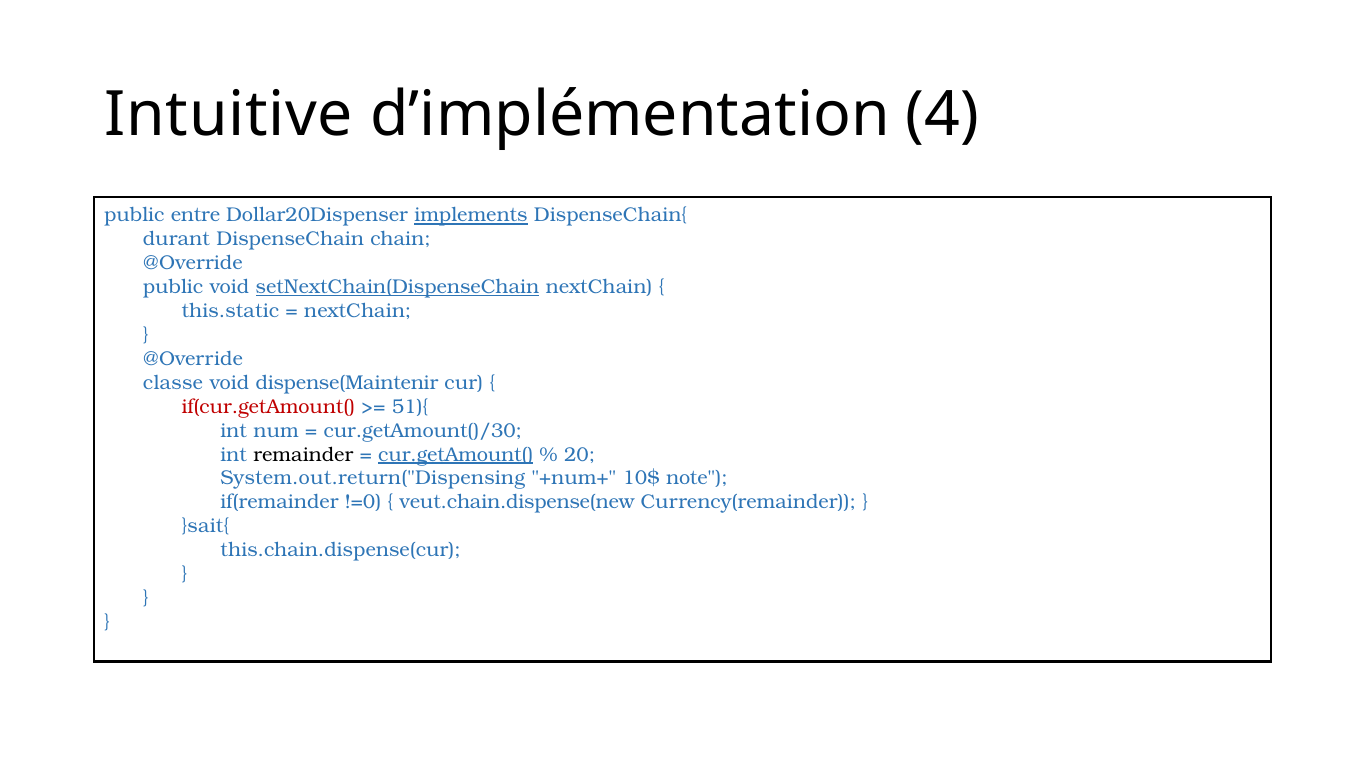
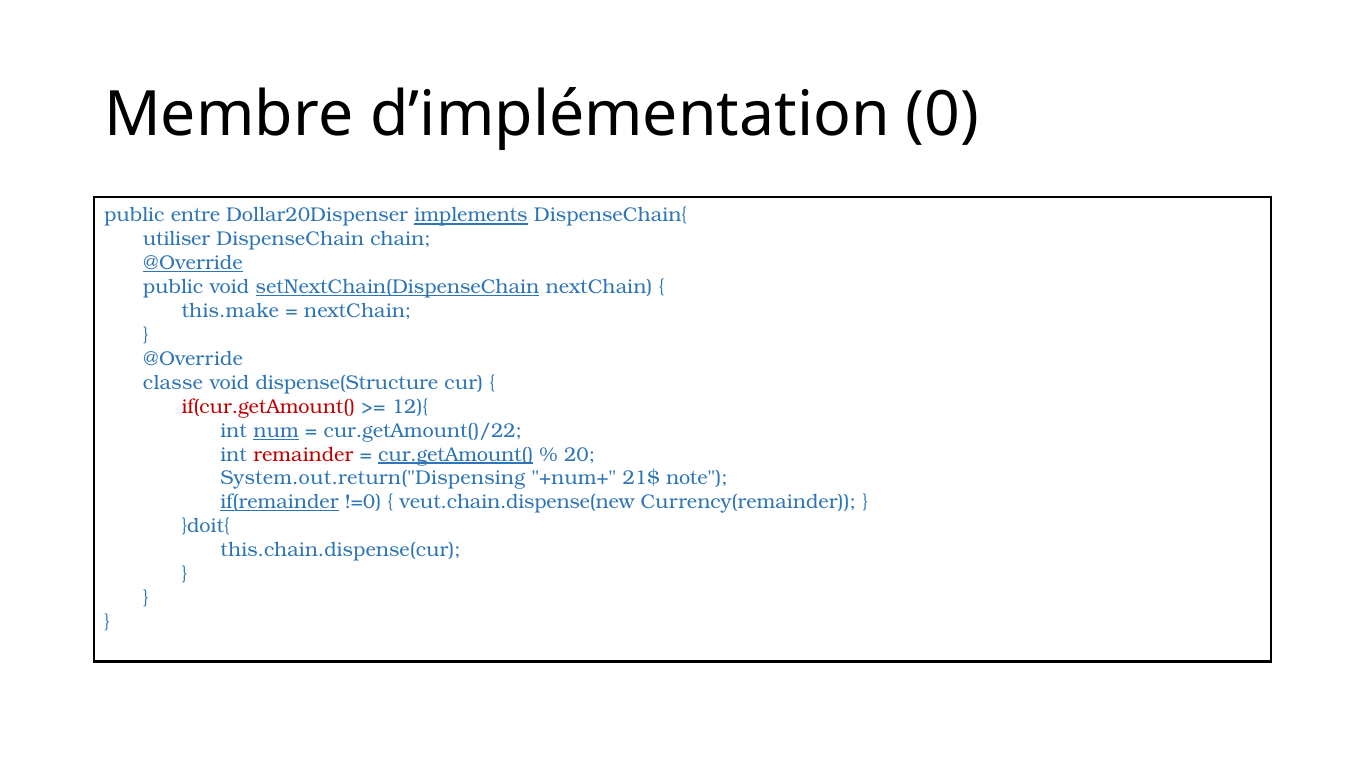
Intuitive: Intuitive -> Membre (229, 115)
4: 4 -> 0 (943, 115)
durant: durant -> utiliser (176, 239)
@Override underline: none -> present (193, 263)
this.static: this.static -> this.make (230, 311)
dispense(Maintenir: dispense(Maintenir -> dispense(Structure (347, 383)
51){: 51){ -> 12){ (410, 407)
num underline: none -> present (276, 430)
cur.getAmount()/30: cur.getAmount()/30 -> cur.getAmount()/22 (423, 430)
remainder colour: black -> red (303, 454)
10$: 10$ -> 21$ (641, 478)
if(remainder underline: none -> present (279, 502)
}sait{: }sait{ -> }doit{ (206, 526)
